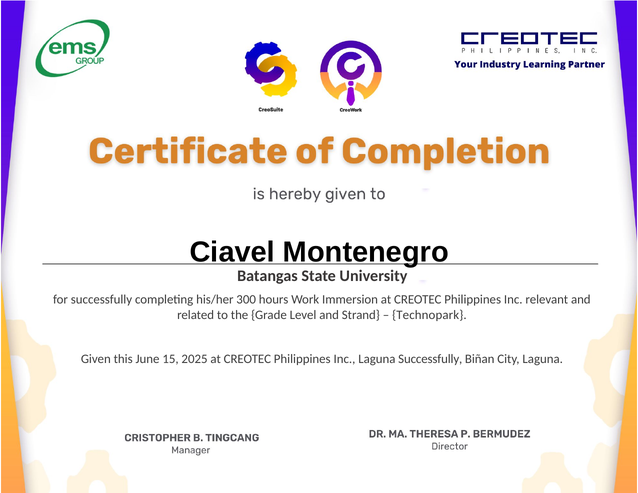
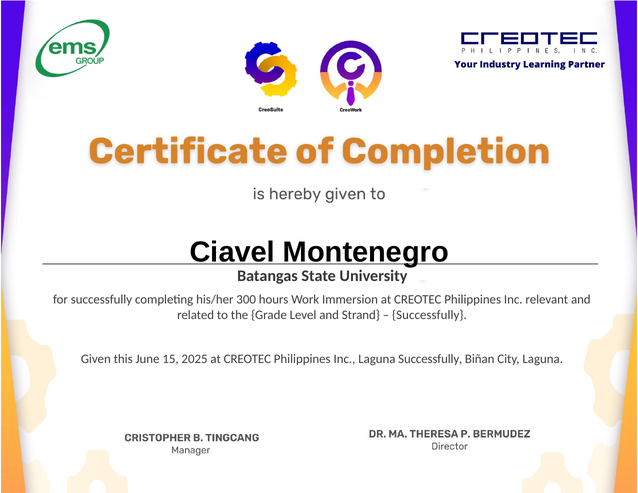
Technopark: Technopark -> Successfully (429, 315)
